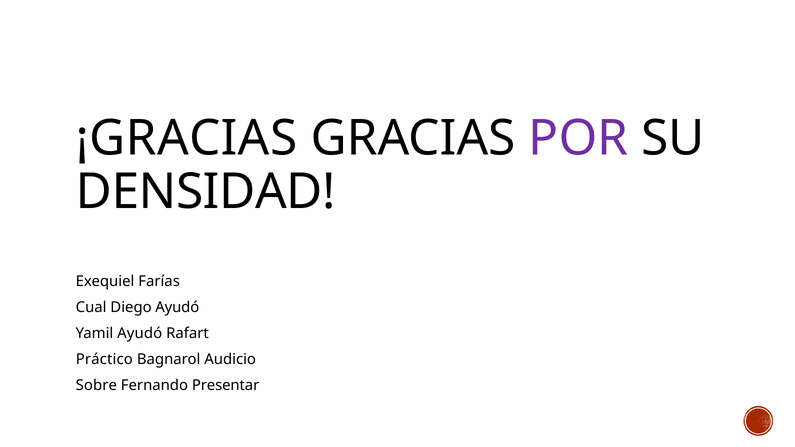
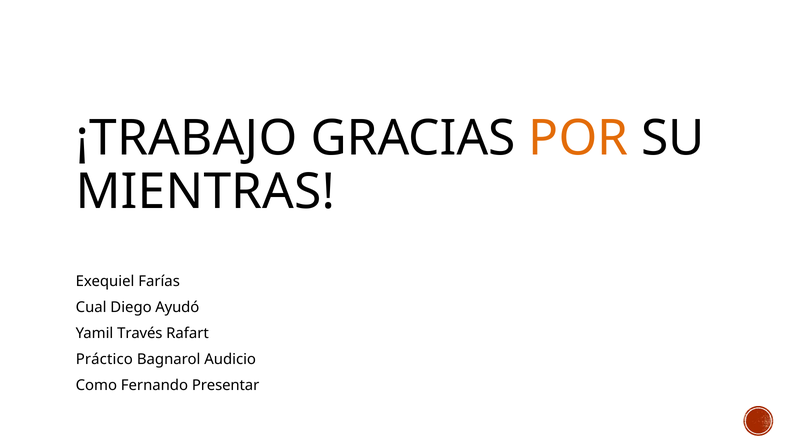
¡GRACIAS: ¡GRACIAS -> ¡TRABAJO (187, 138)
POR colour: purple -> orange (578, 138)
DENSIDAD: DENSIDAD -> MIENTRAS (205, 192)
Yamil Ayudó: Ayudó -> Través (140, 333)
Sobre: Sobre -> Como (96, 385)
